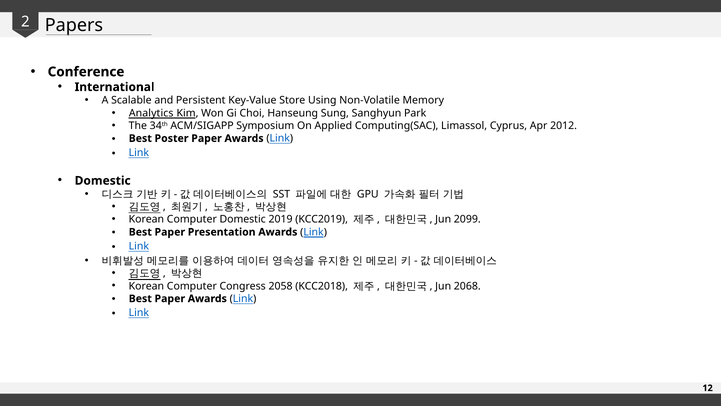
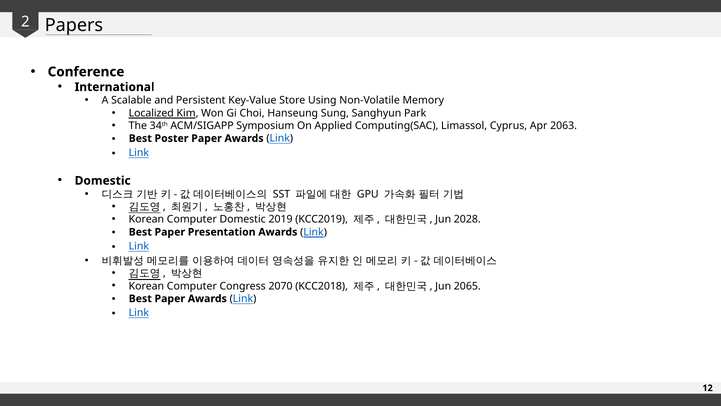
Analytics: Analytics -> Localized (151, 113)
2012: 2012 -> 2063 (564, 126)
2099: 2099 -> 2028 (467, 219)
2058: 2058 -> 2070 (281, 286)
2068: 2068 -> 2065 (467, 286)
